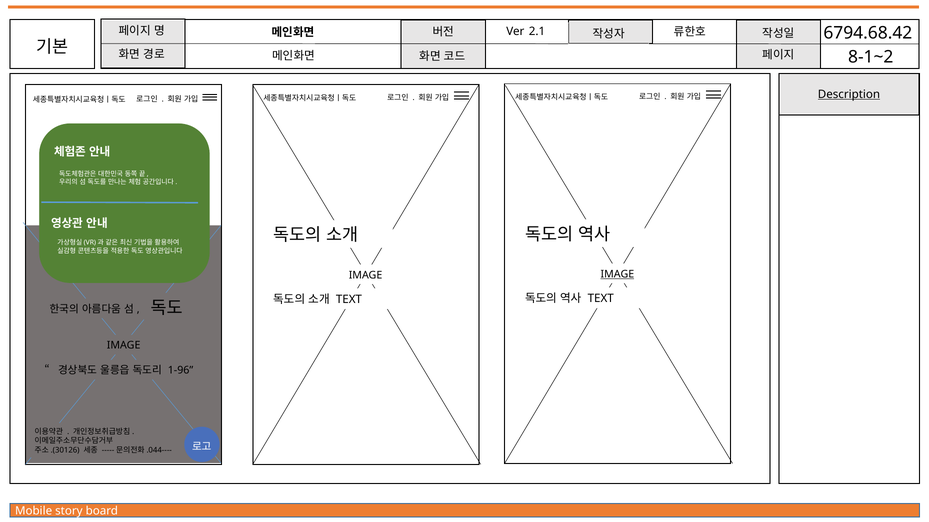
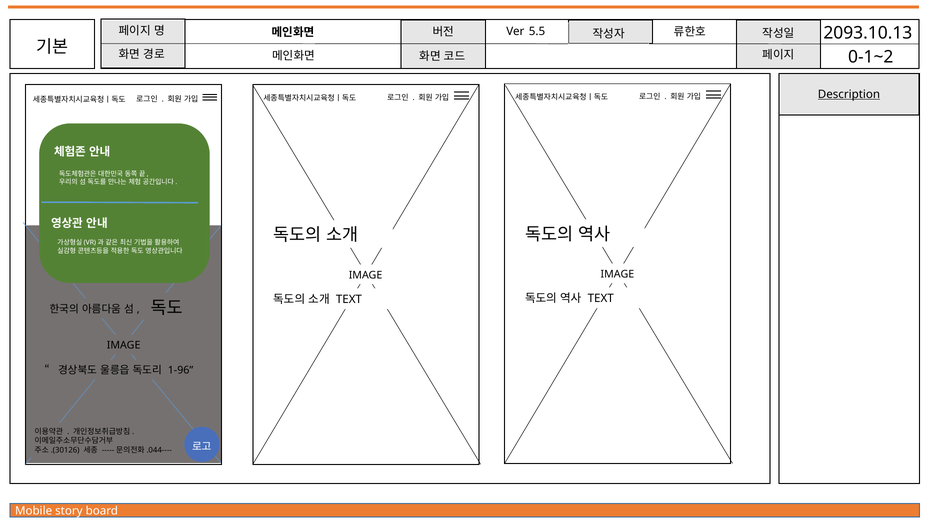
6794.68.42: 6794.68.42 -> 2093.10.13 (868, 33)
2.1: 2.1 -> 5.5 (537, 32)
8-1~2: 8-1~2 -> 0-1~2 (871, 57)
IMAGE underline: present -> none (617, 274)
